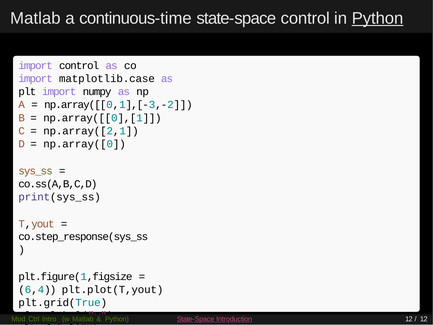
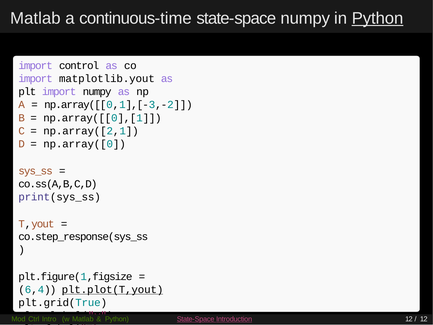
state-space control: control -> numpy (305, 18)
matplotlib.case: matplotlib.case -> matplotlib.yout (107, 79)
plt.plot(T,yout underline: none -> present (113, 290)
